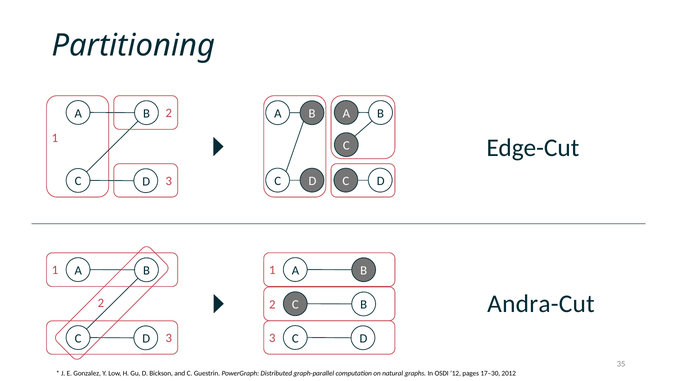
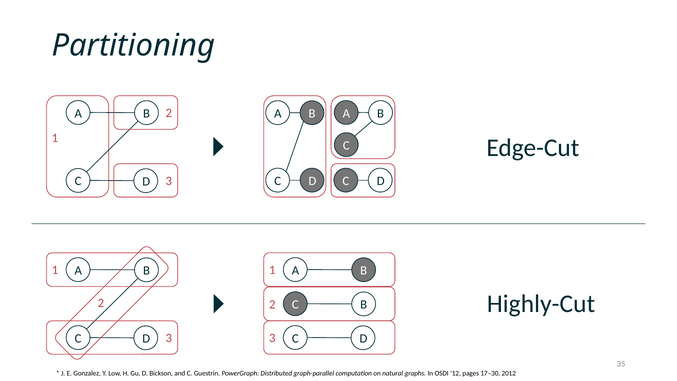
Andra-Cut: Andra-Cut -> Highly-Cut (541, 304)
